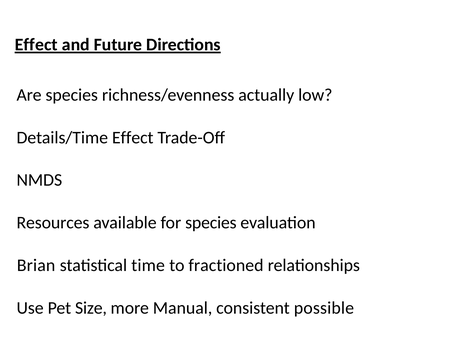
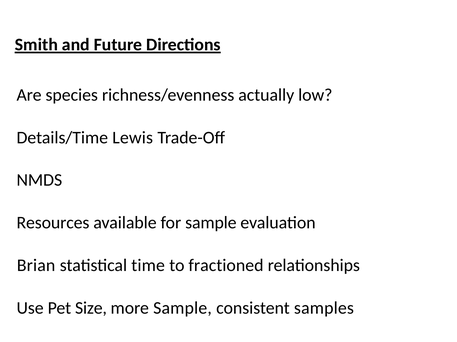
Effect: Effect -> Smith (36, 45)
Details/Time Effect: Effect -> Lewis (133, 138)
for species: species -> sample (211, 223)
more Manual: Manual -> Sample (182, 309)
possible: possible -> samples (324, 309)
